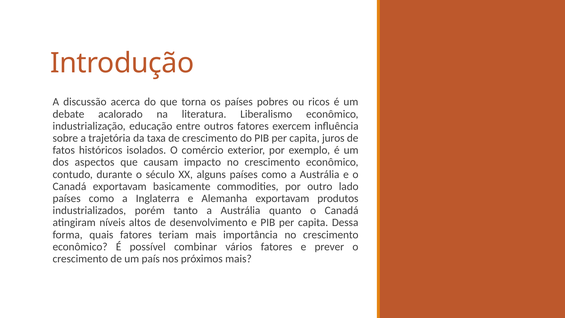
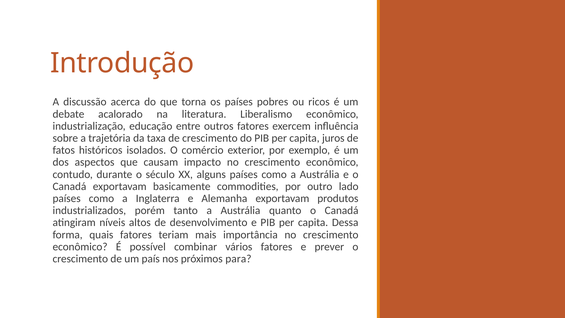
próximos mais: mais -> para (238, 259)
